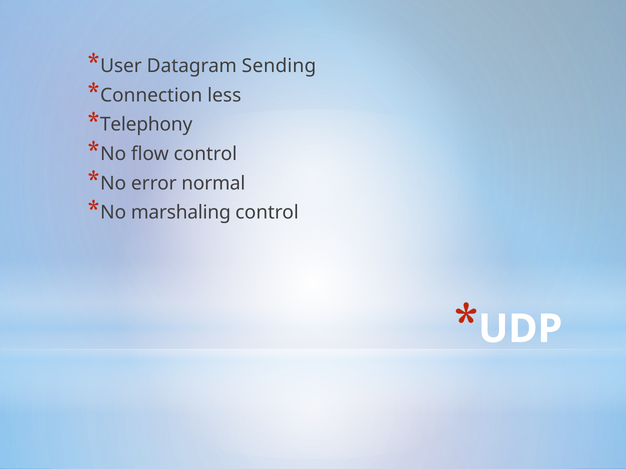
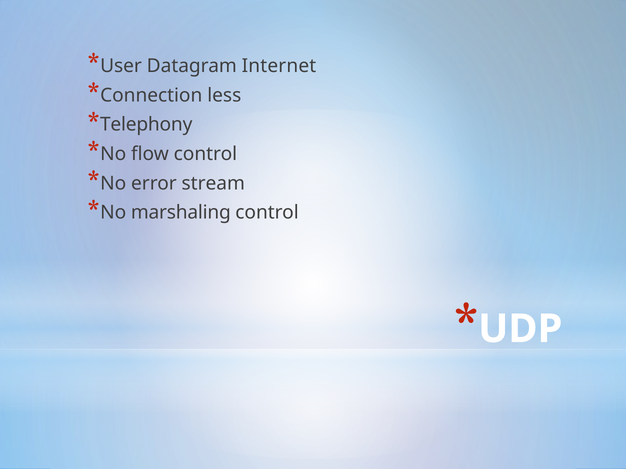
Sending: Sending -> Internet (279, 66)
normal: normal -> stream (213, 184)
